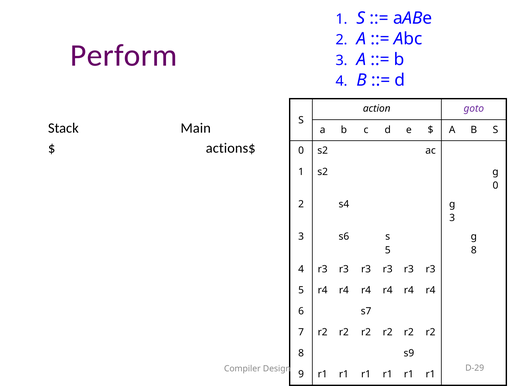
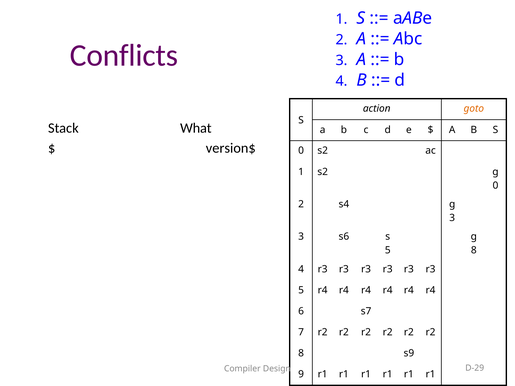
Perform: Perform -> Conflicts (124, 55)
goto colour: purple -> orange (474, 109)
Main: Main -> What (196, 128)
actions$: actions$ -> version$ (231, 148)
